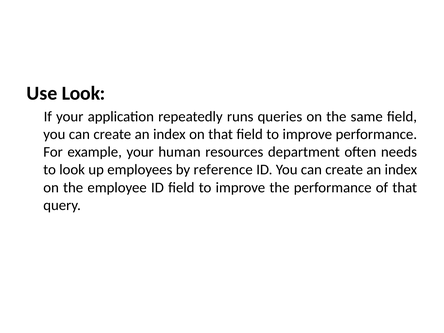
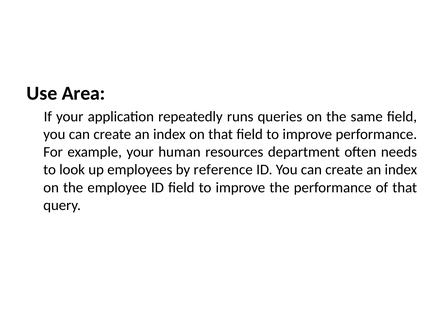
Use Look: Look -> Area (84, 93)
